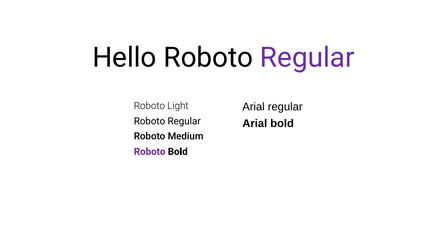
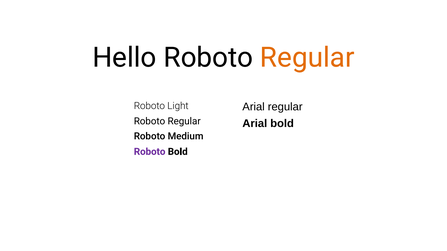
Regular colour: purple -> orange (307, 58)
